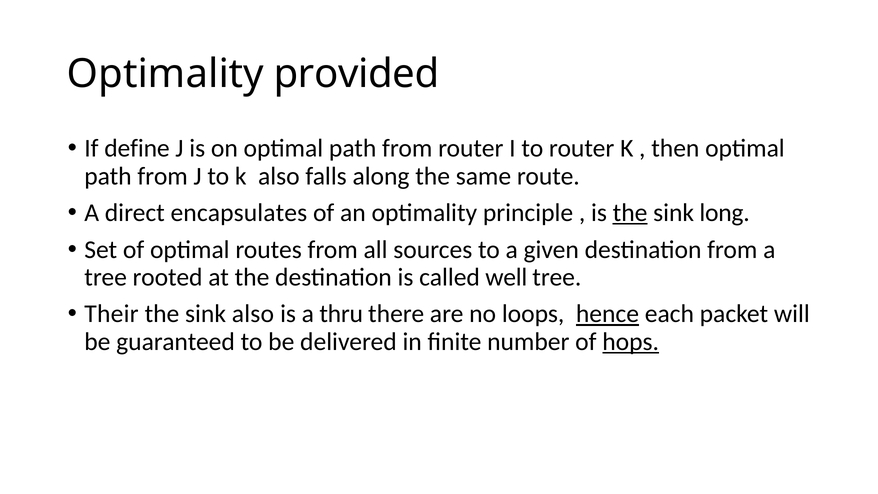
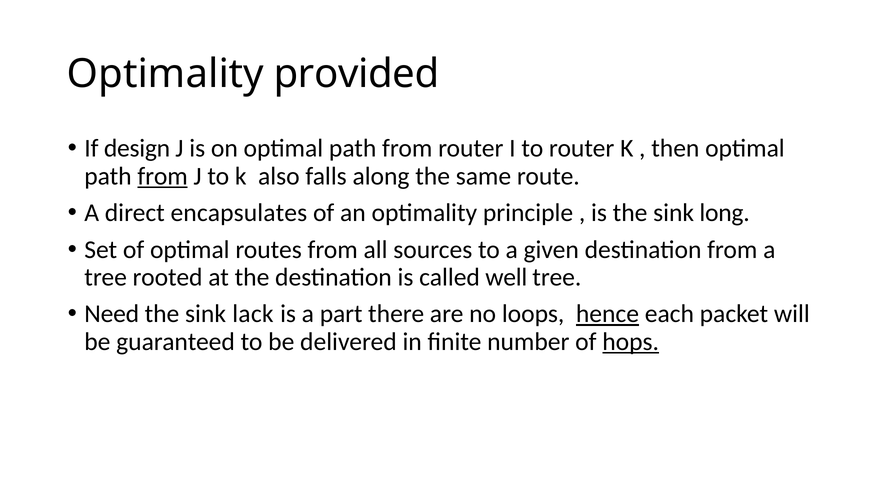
define: define -> design (137, 148)
from underline: none -> present (163, 176)
the underline: present -> none (630, 213)
Their: Their -> Need (112, 314)
sink also: also -> lack (253, 314)
thru: thru -> part (341, 314)
